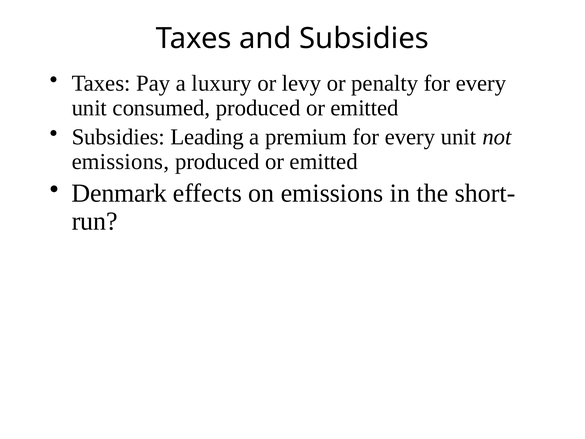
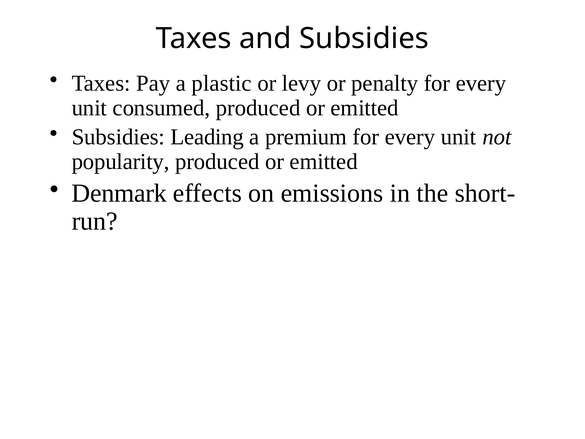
luxury: luxury -> plastic (222, 83)
emissions: emissions -> popularity (121, 162)
